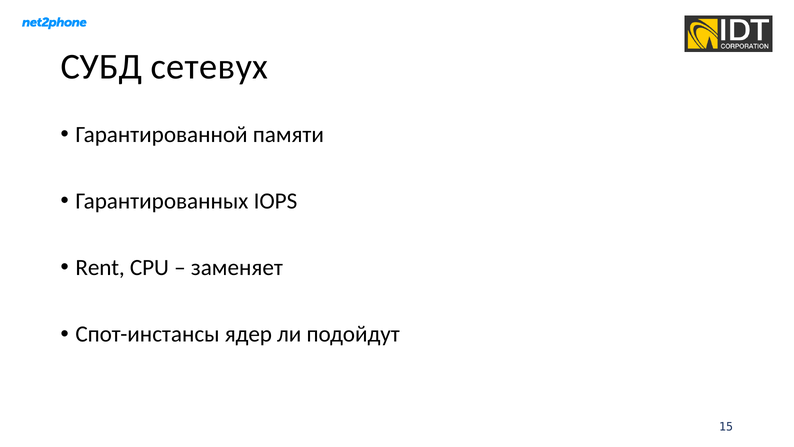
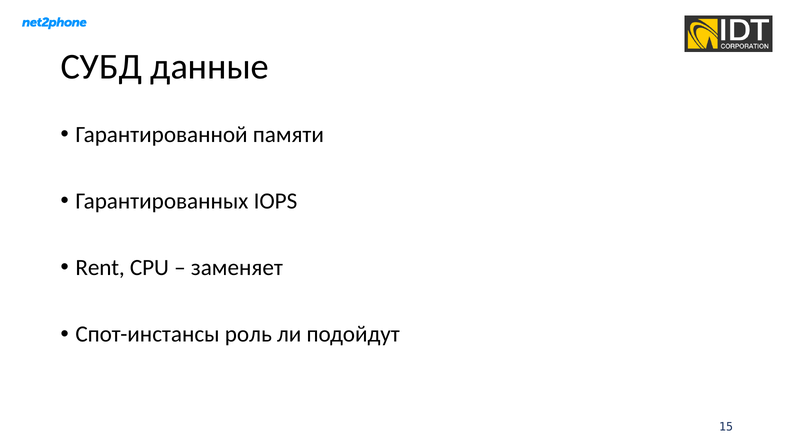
сетевух: сетевух -> данные (210, 67)
ядер: ядер -> роль (248, 334)
